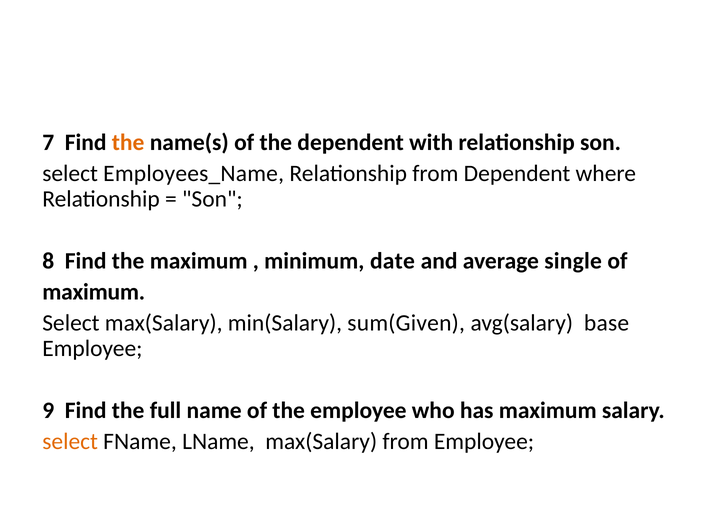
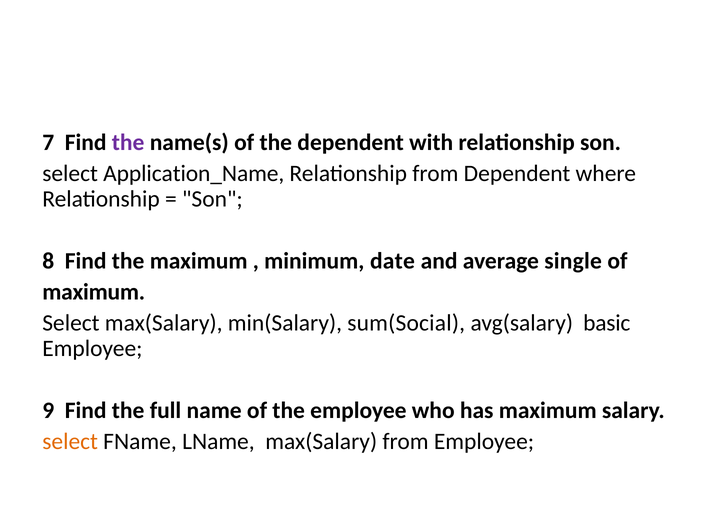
the colour: orange -> purple (128, 143)
Employees_Name: Employees_Name -> Application_Name (194, 174)
sum(Given: sum(Given -> sum(Social (406, 323)
base: base -> basic (607, 323)
